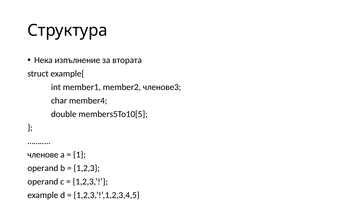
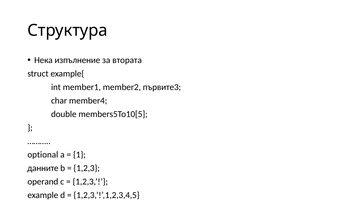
членове3: членове3 -> първите3 (162, 87)
членове: членове -> optional (43, 154)
operand: operand -> данните (43, 168)
